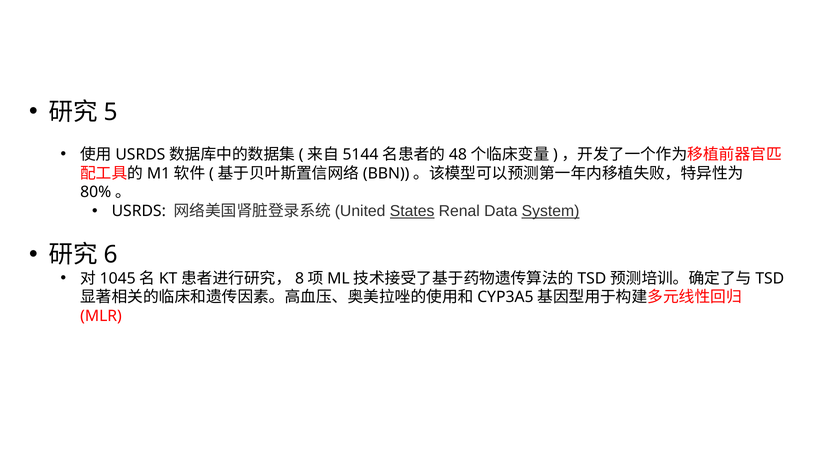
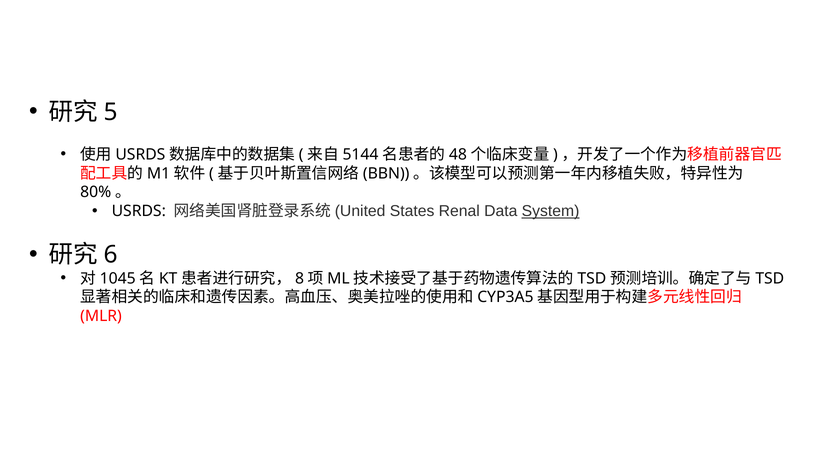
States underline: present -> none (412, 211)
